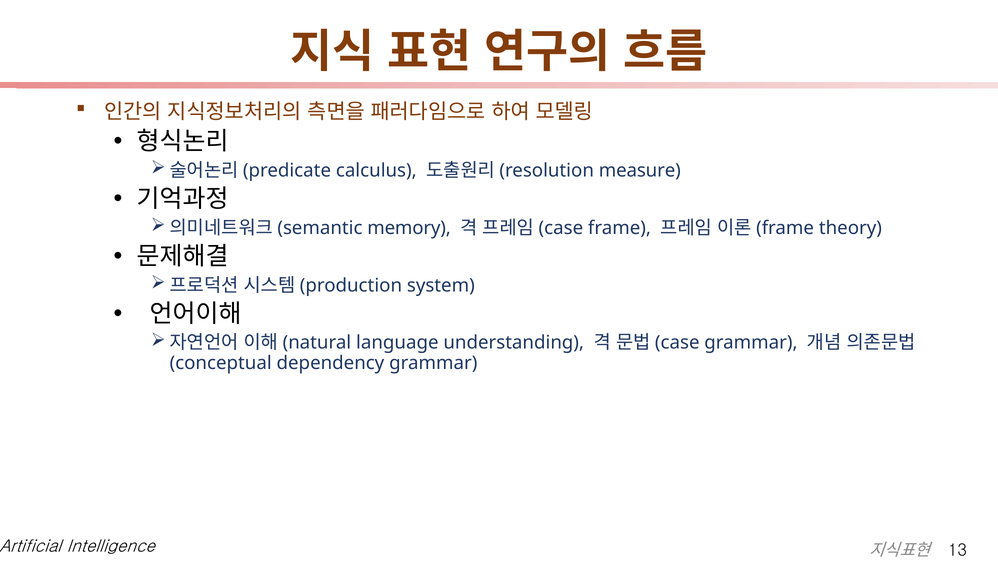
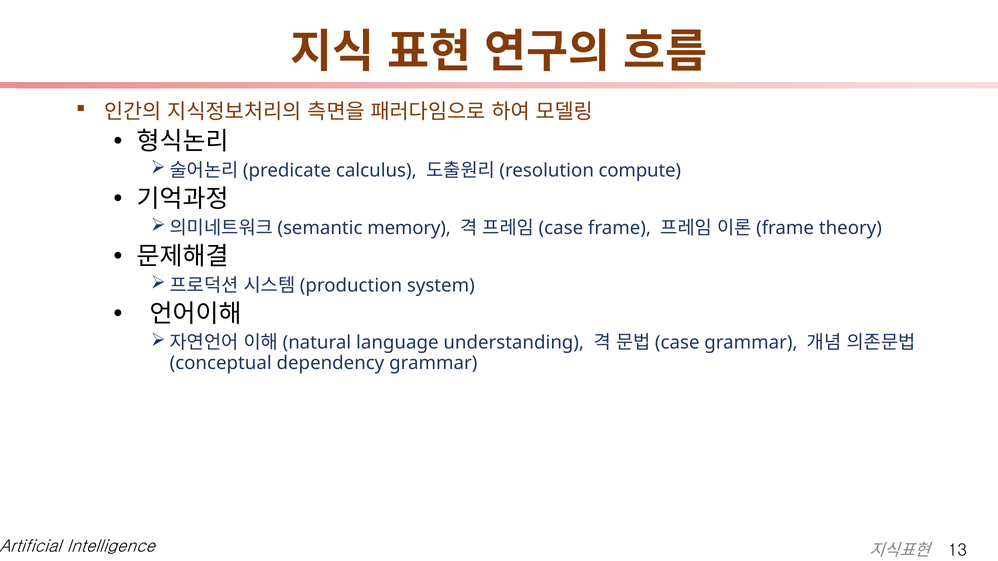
measure: measure -> compute (640, 170)
